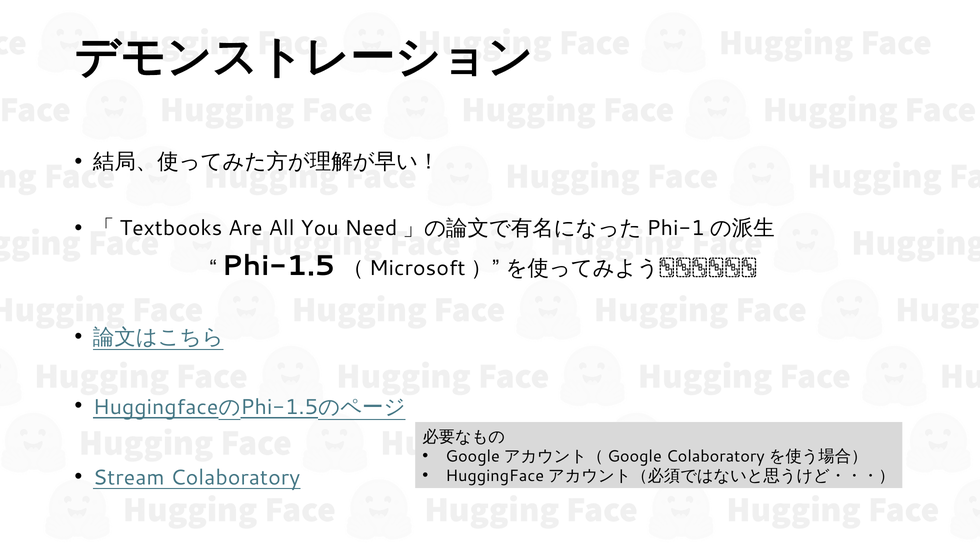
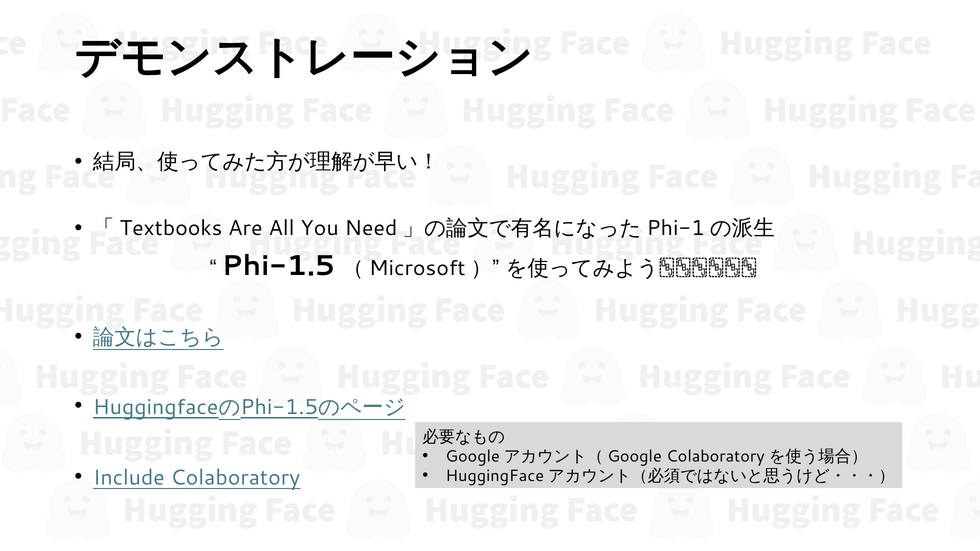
Stream: Stream -> Include (129, 478)
